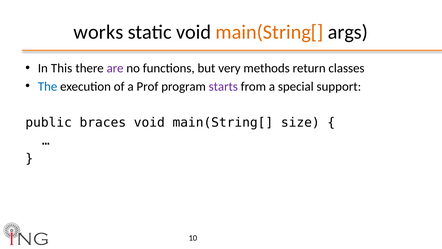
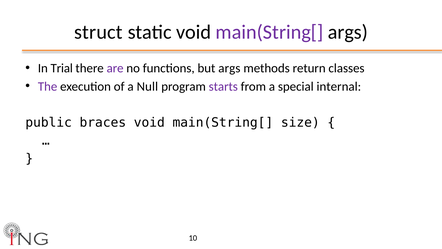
works: works -> struct (98, 32)
main(String[ colour: orange -> purple (269, 32)
This: This -> Trial (62, 68)
but very: very -> args (229, 68)
The colour: blue -> purple (48, 86)
Prof: Prof -> Null (147, 86)
support: support -> internal (339, 86)
